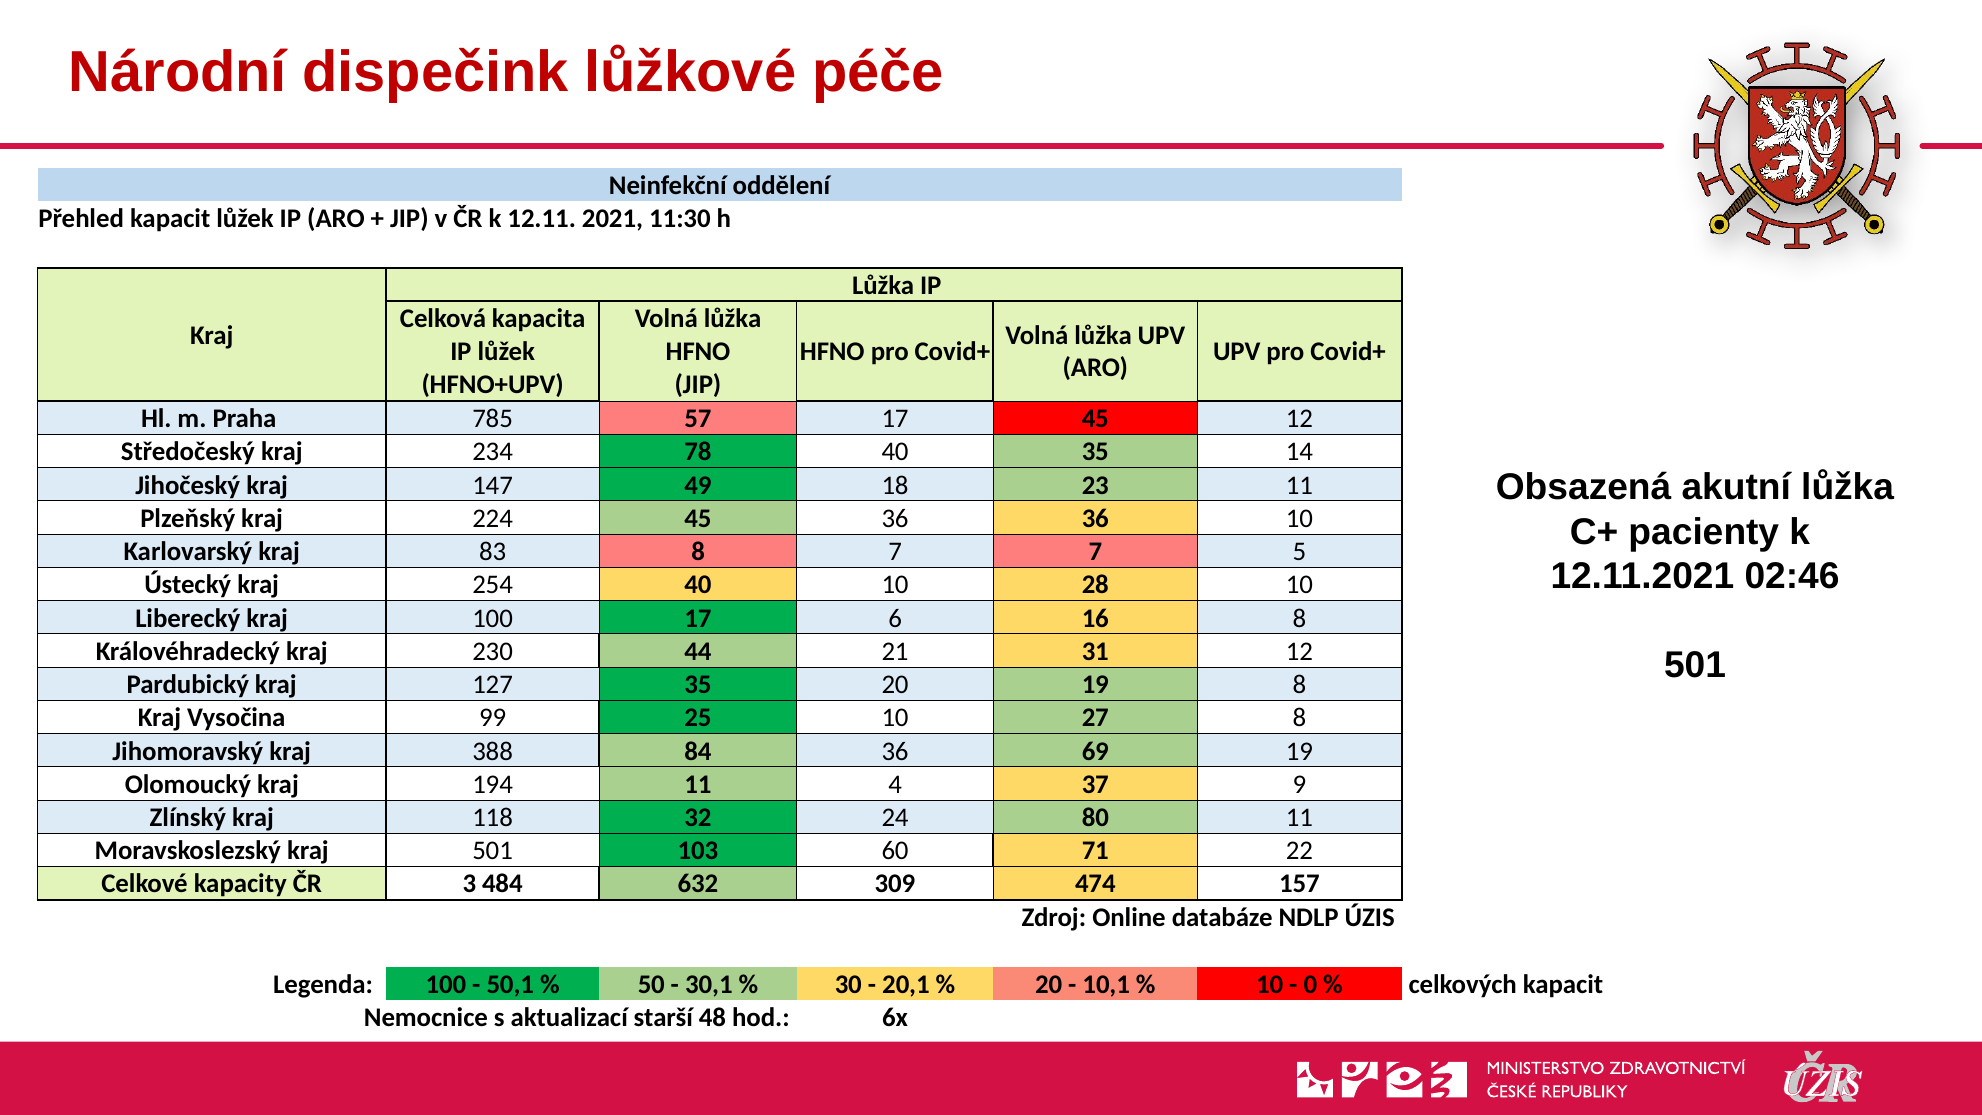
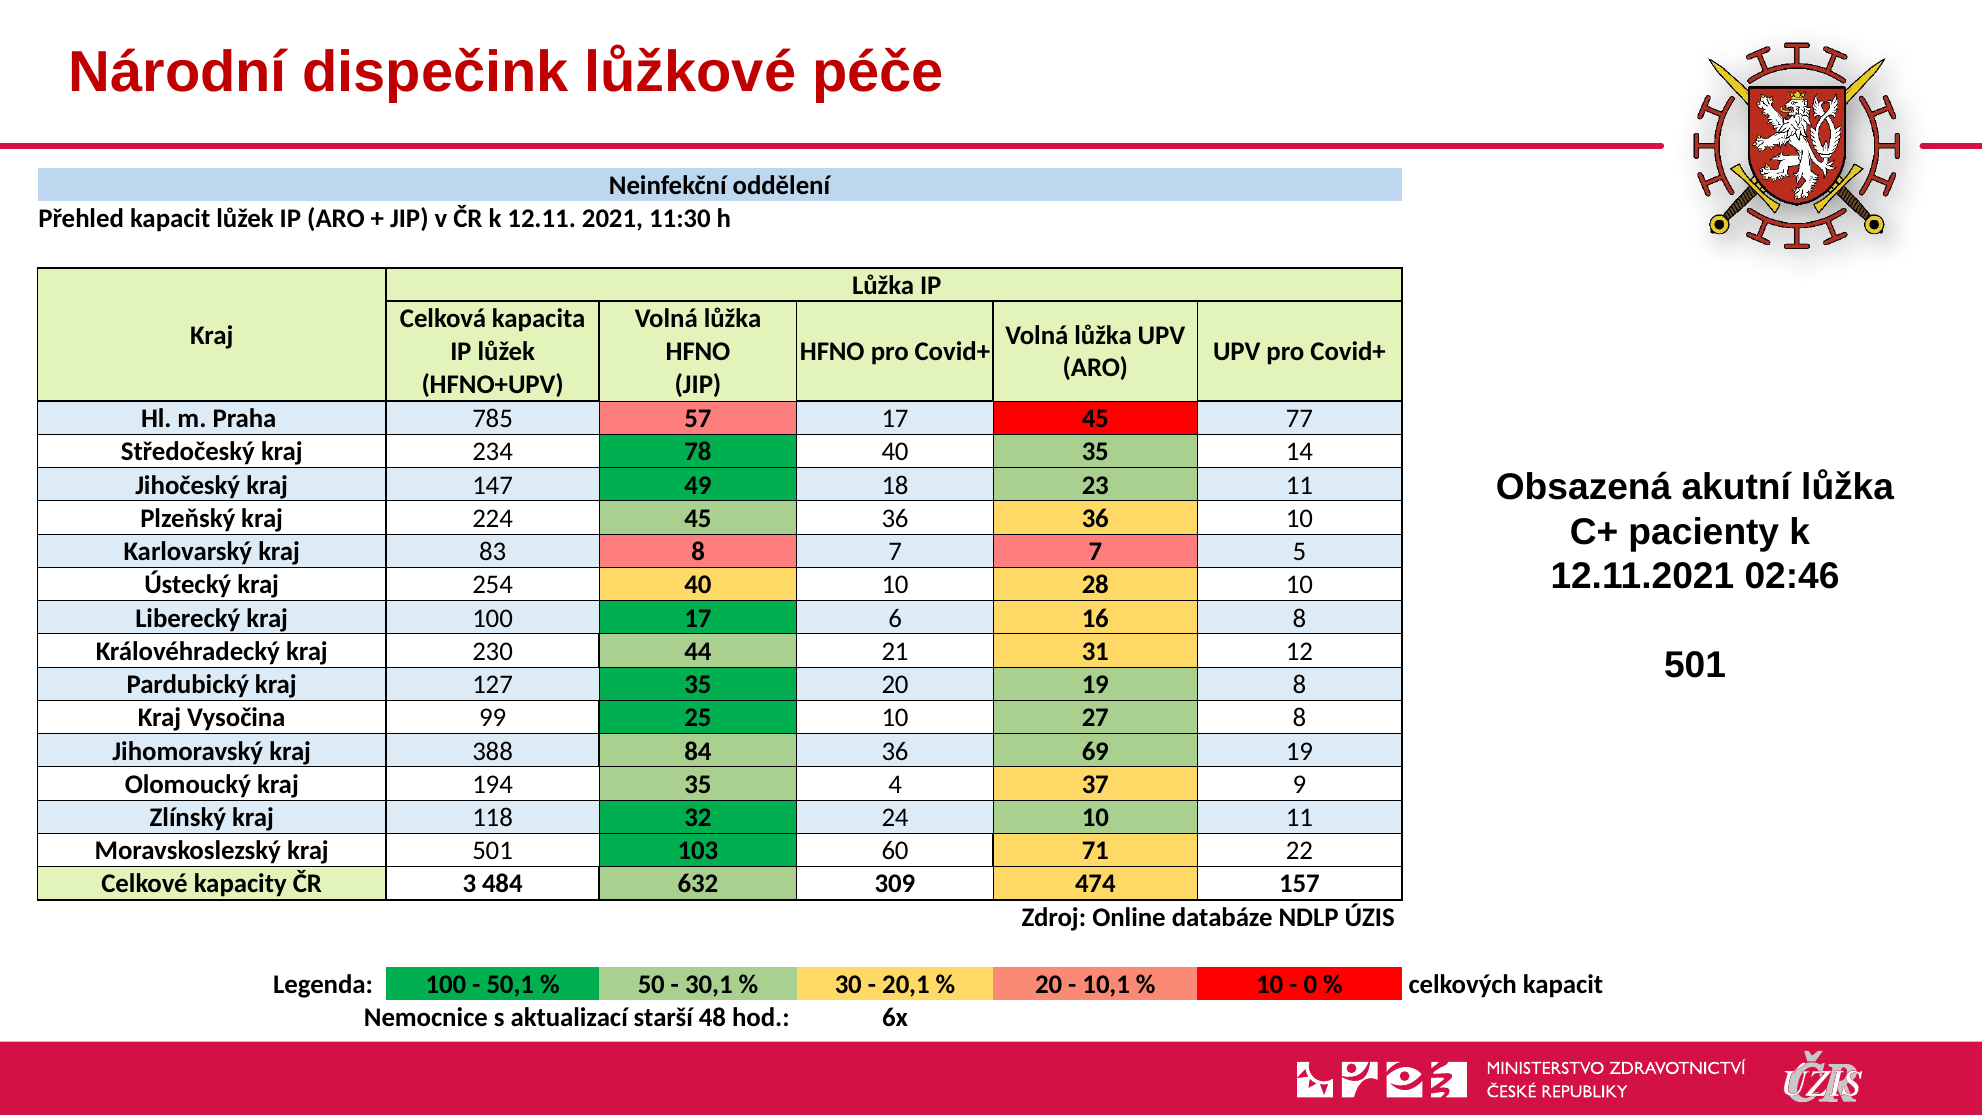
45 12: 12 -> 77 (1299, 419)
194 11: 11 -> 35 (698, 784)
24 80: 80 -> 10 (1095, 818)
